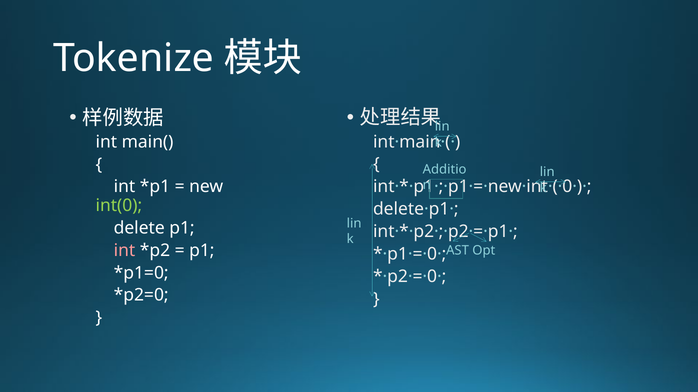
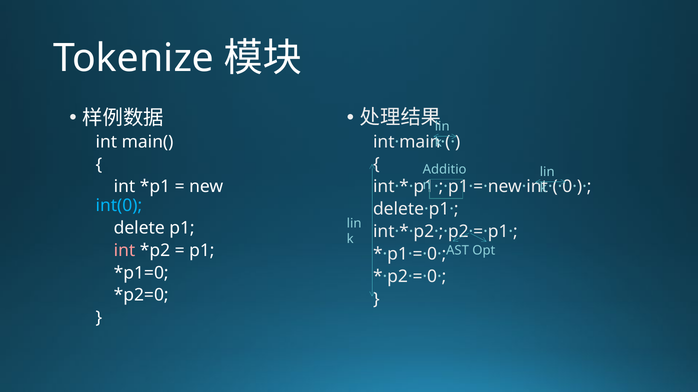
int(0 colour: light green -> light blue (119, 206)
